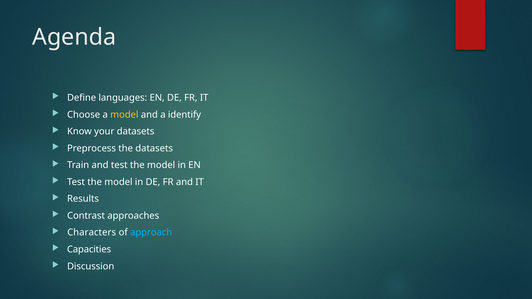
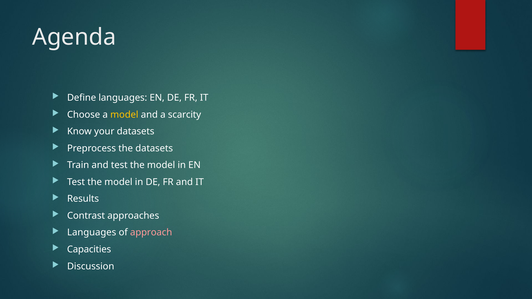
identify: identify -> scarcity (185, 115)
Characters: Characters -> Languages (92, 233)
approach colour: light blue -> pink (151, 233)
